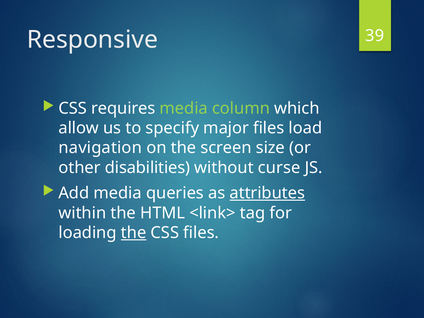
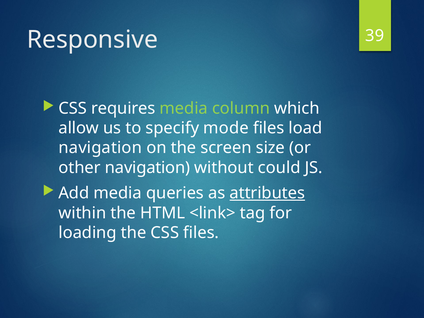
major: major -> mode (226, 128)
other disabilities: disabilities -> navigation (148, 168)
curse: curse -> could (279, 168)
the underline: present -> none (134, 233)
